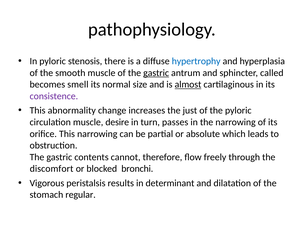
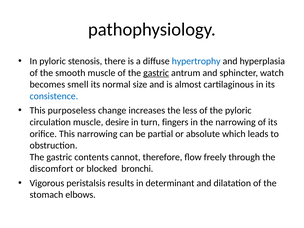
called: called -> watch (272, 73)
almost underline: present -> none (188, 85)
consistence colour: purple -> blue (54, 96)
abnormality: abnormality -> purposeless (72, 111)
just: just -> less (190, 111)
passes: passes -> fingers (175, 122)
regular: regular -> elbows (81, 195)
